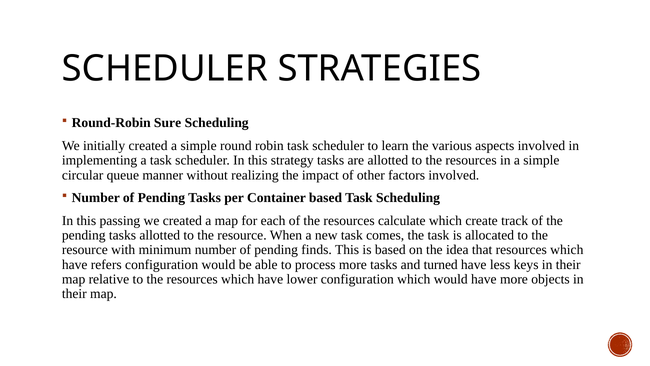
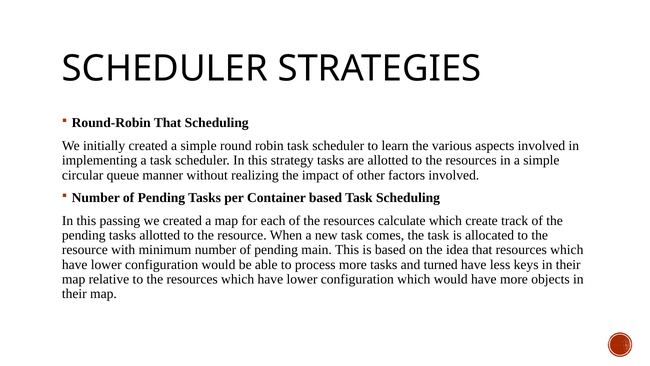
Round-Robin Sure: Sure -> That (168, 123)
finds: finds -> main (317, 250)
refers: refers -> lower (106, 264)
